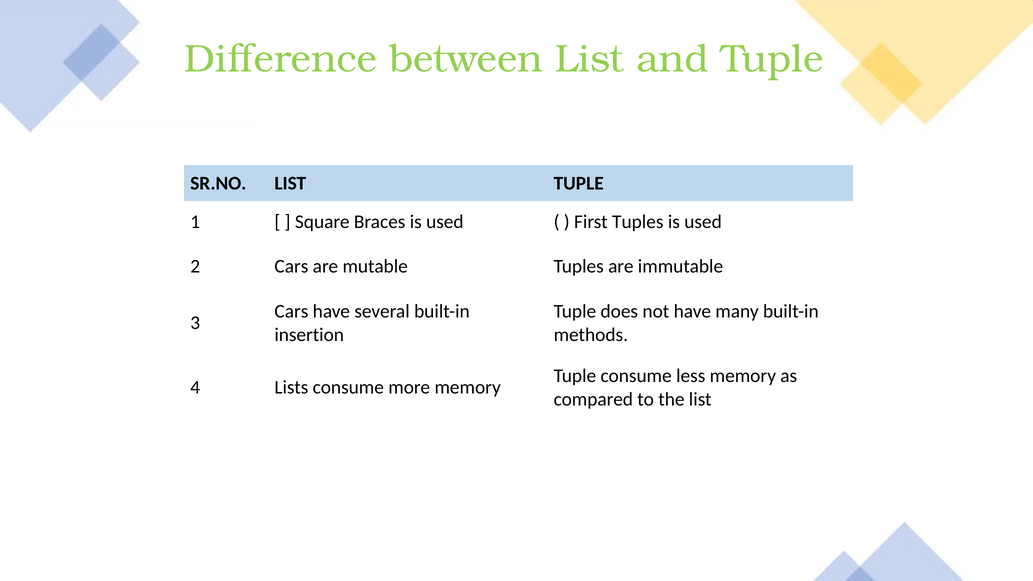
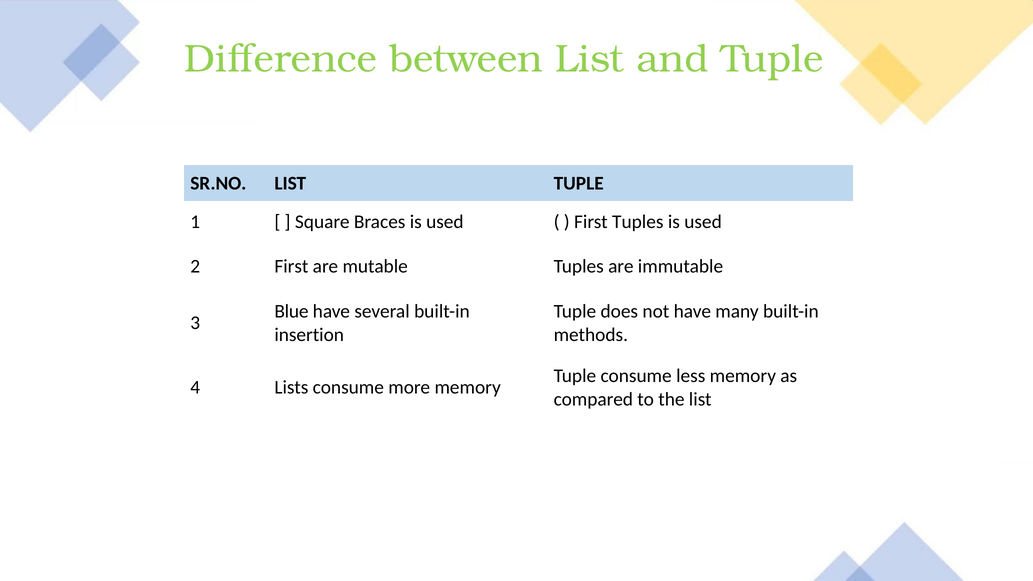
2 Cars: Cars -> First (291, 267)
Cars: Cars -> Blue (291, 311)
